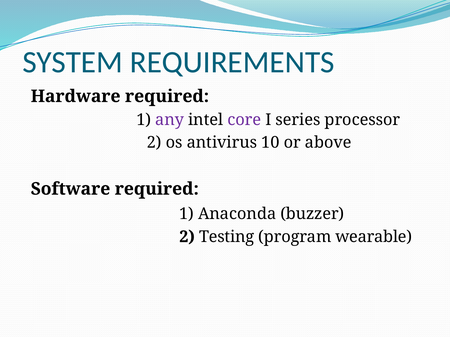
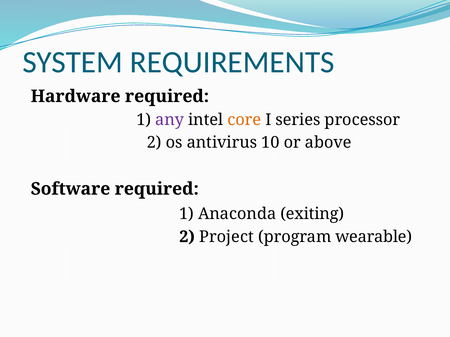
core colour: purple -> orange (244, 120)
buzzer: buzzer -> exiting (312, 214)
Testing: Testing -> Project (227, 237)
